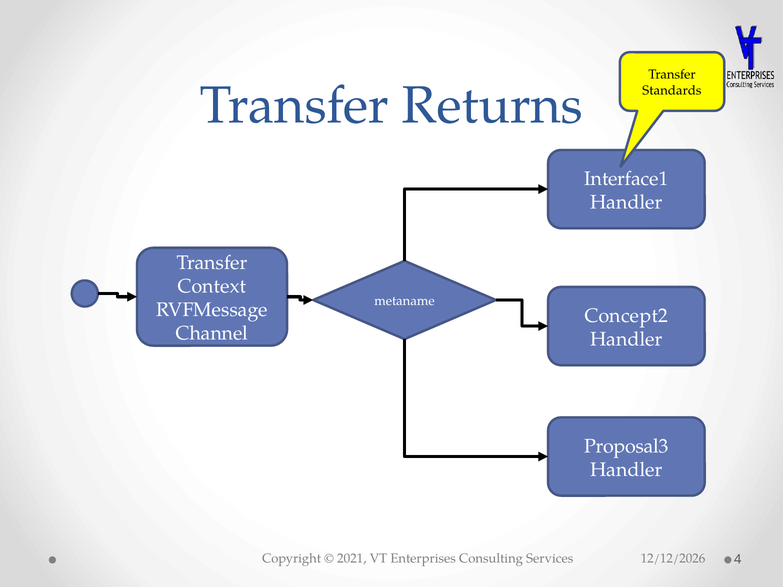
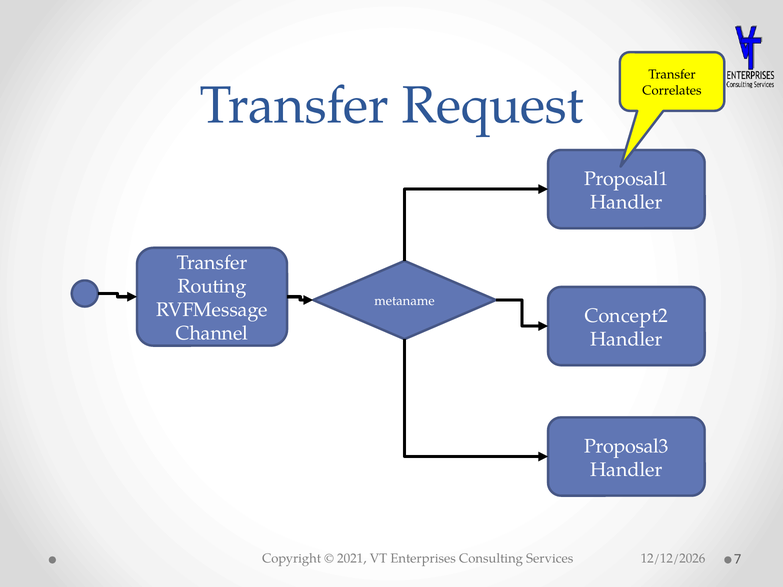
Standards: Standards -> Correlates (672, 90)
Returns: Returns -> Request (493, 105)
Interface1: Interface1 -> Proposal1 (626, 179)
Context: Context -> Routing (212, 286)
4: 4 -> 7 (738, 560)
